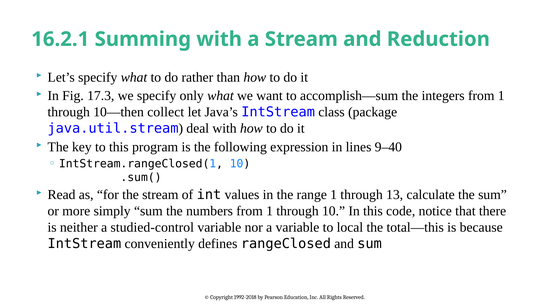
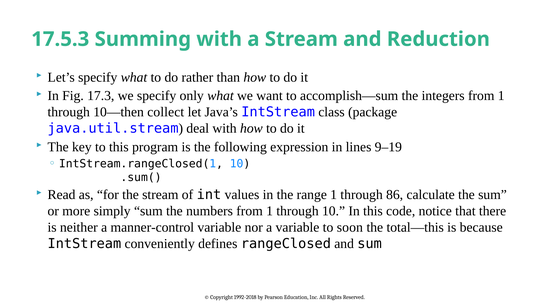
16.2.1: 16.2.1 -> 17.5.3 (60, 39)
9–40: 9–40 -> 9–19 (388, 147)
13: 13 -> 86 (395, 195)
studied-control: studied-control -> manner-control (152, 227)
local: local -> soon (350, 227)
